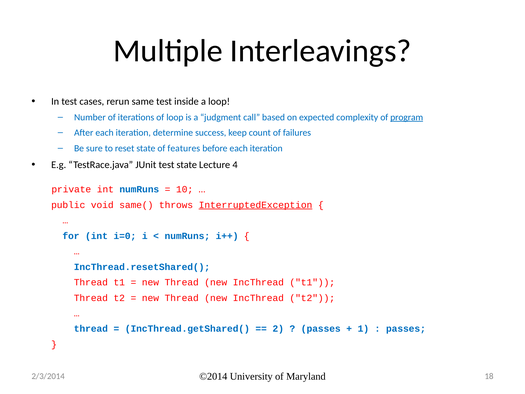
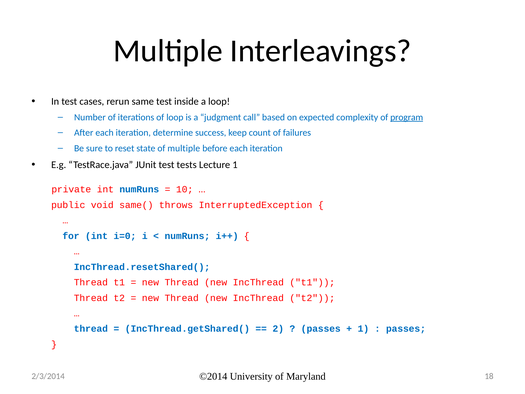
of features: features -> multiple (184, 148)
test state: state -> tests (187, 165)
Lecture 4: 4 -> 1 (235, 165)
InterruptedException underline: present -> none (256, 205)
